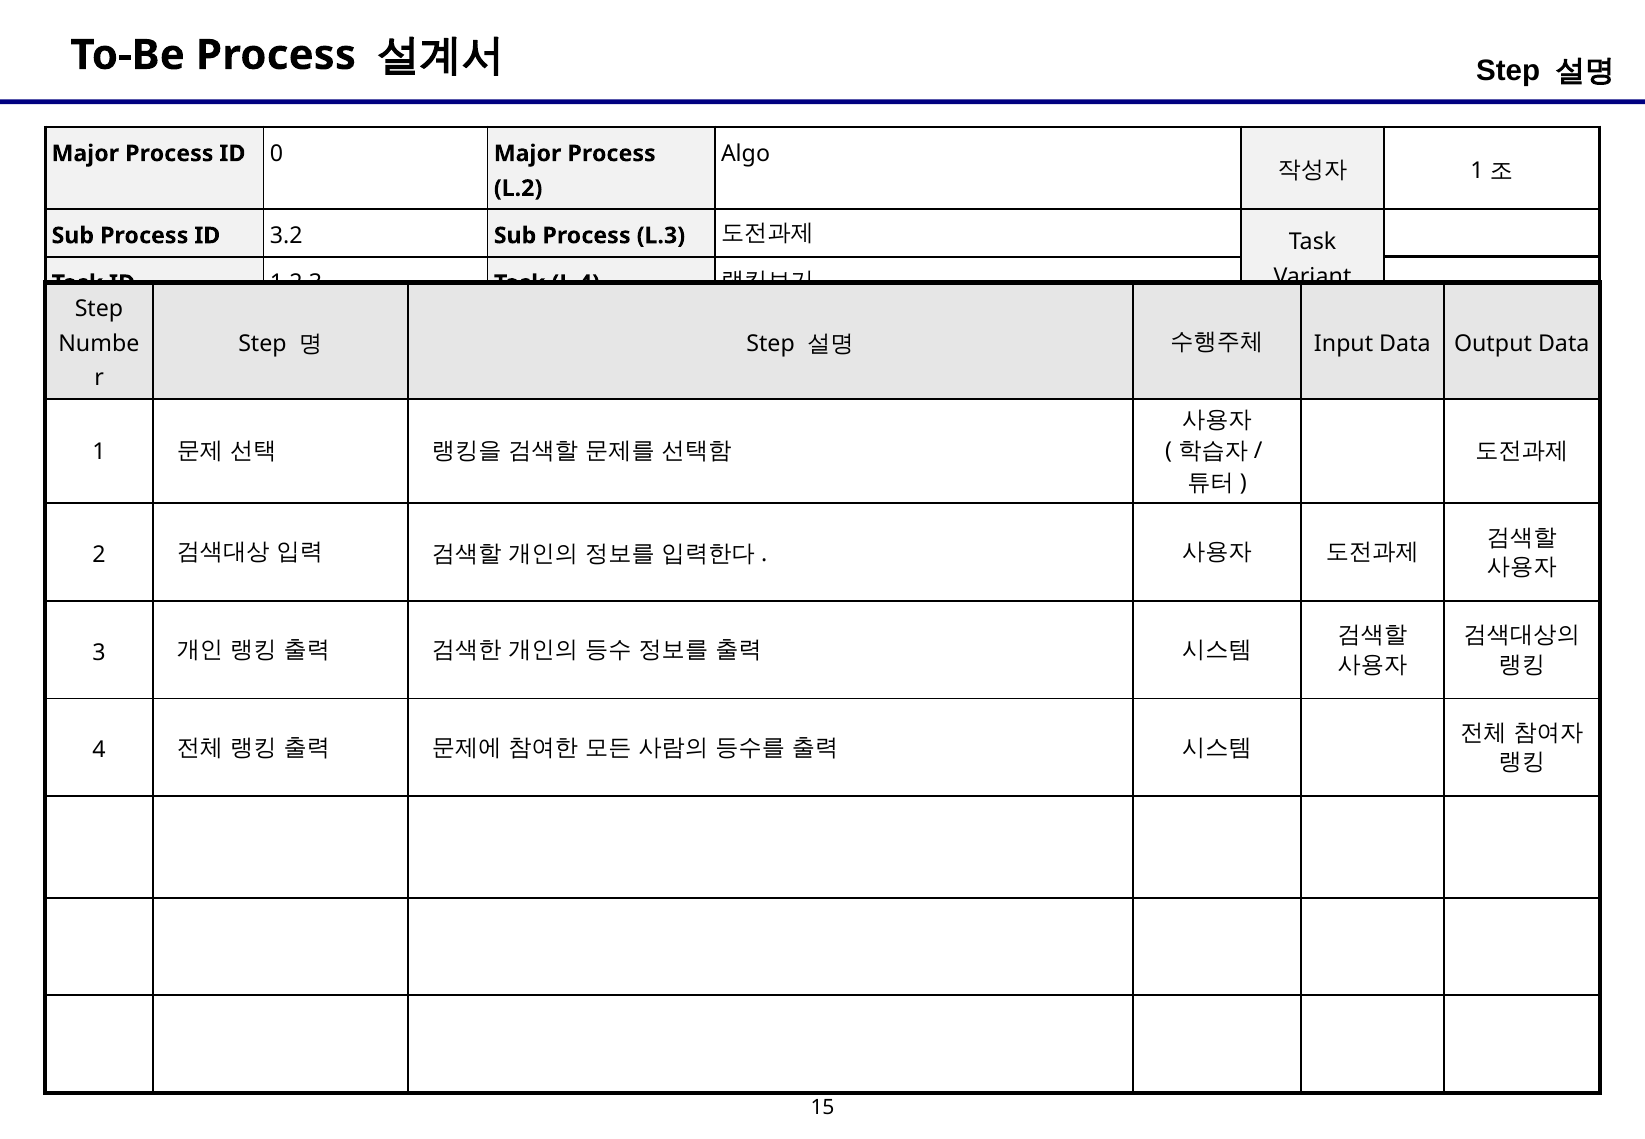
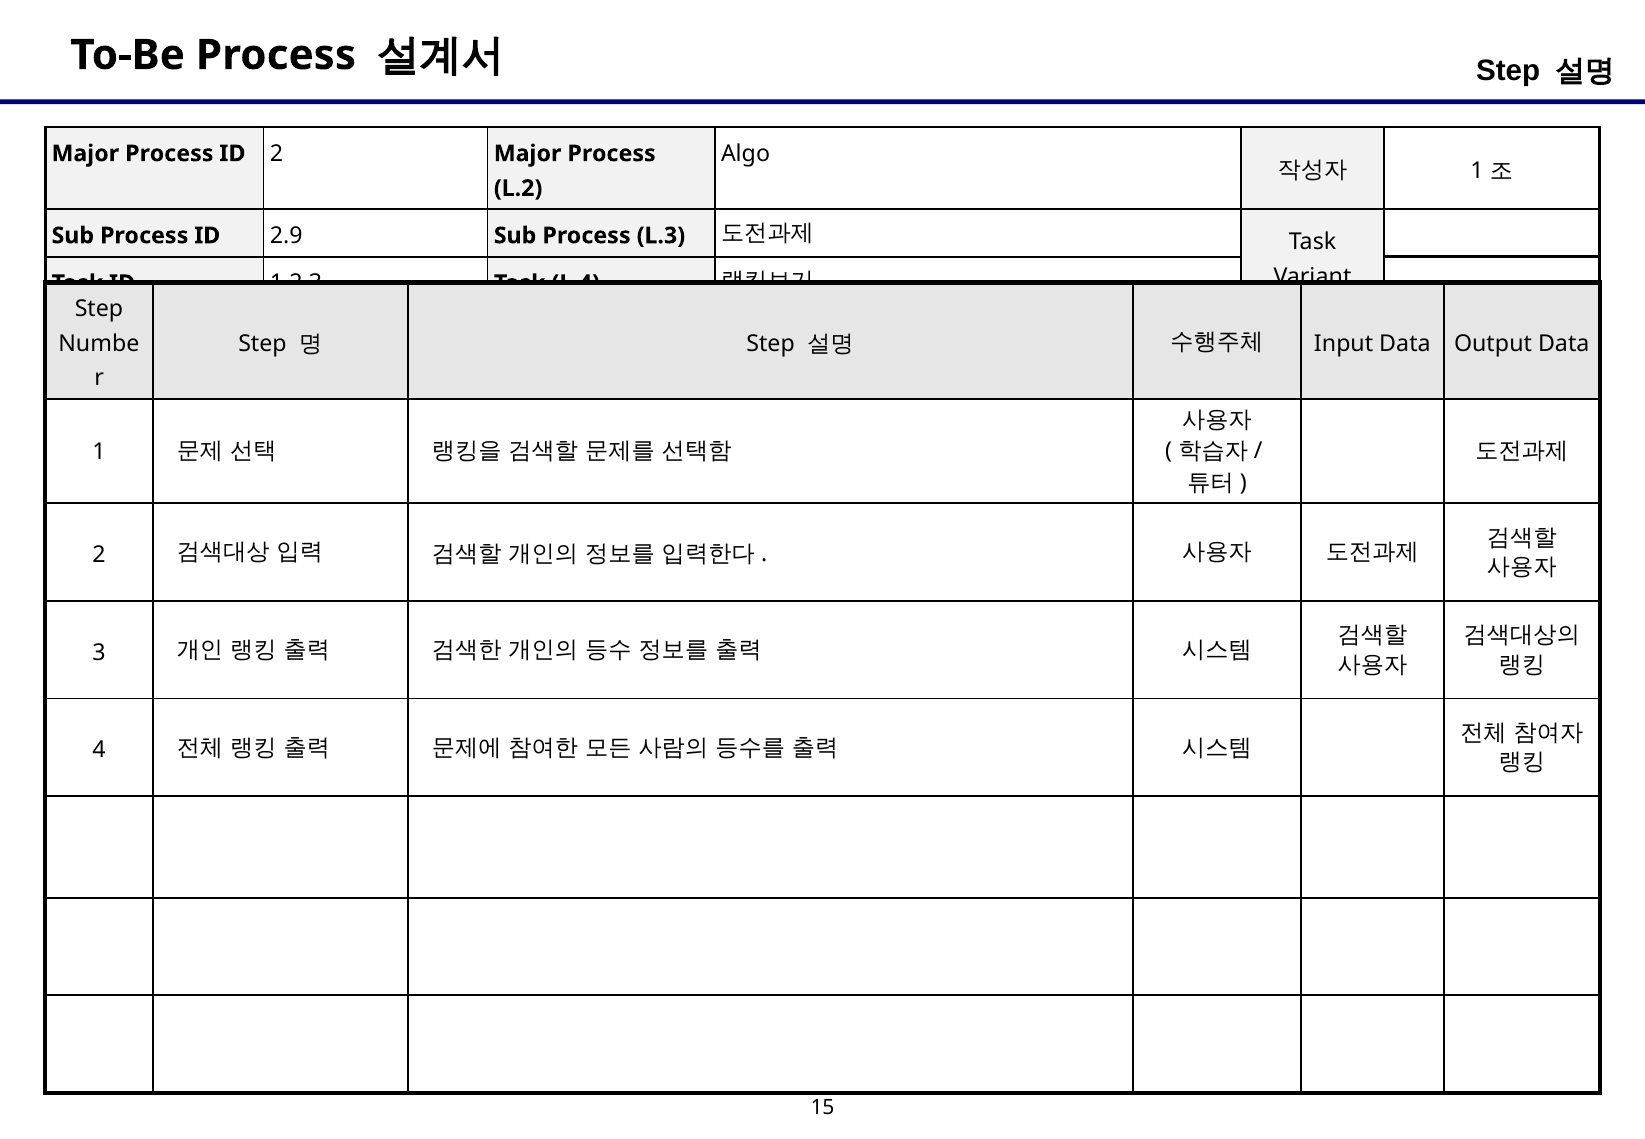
ID 0: 0 -> 2 (276, 154)
3.2: 3.2 -> 2.9 (286, 236)
